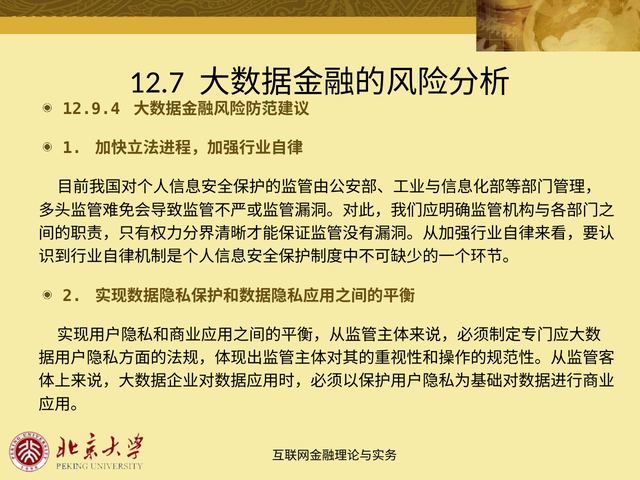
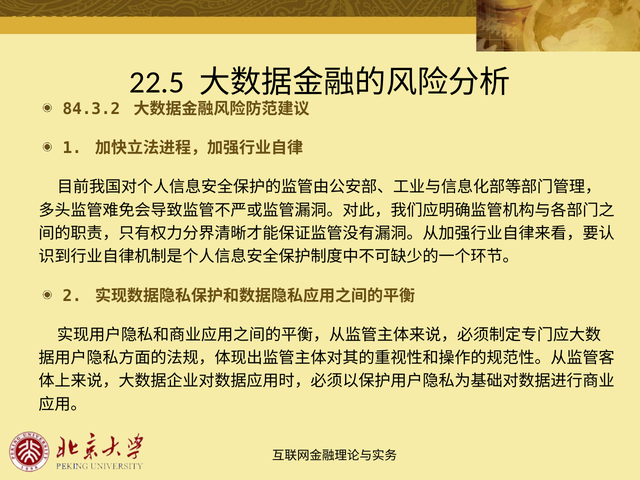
12.7: 12.7 -> 22.5 (157, 83)
12.9.4: 12.9.4 -> 84.3.2 (91, 109)
